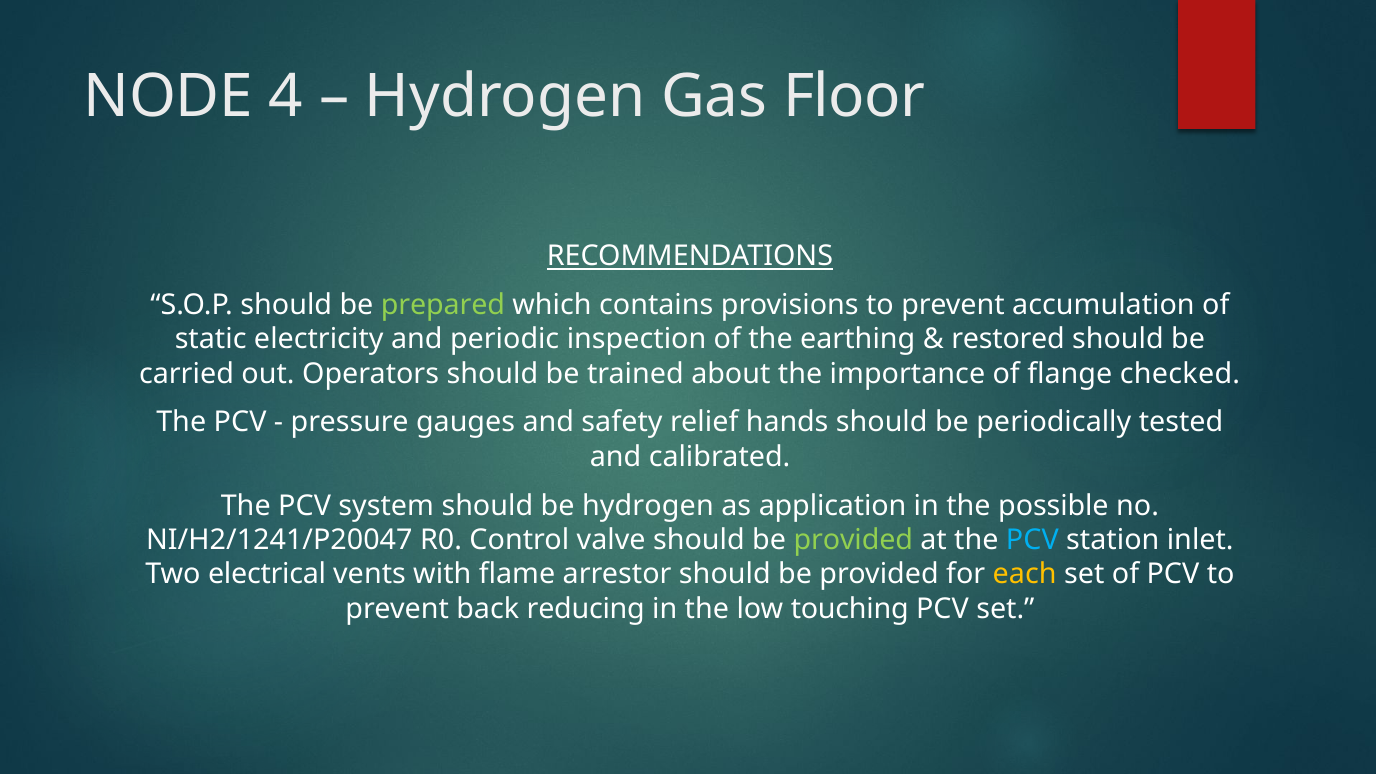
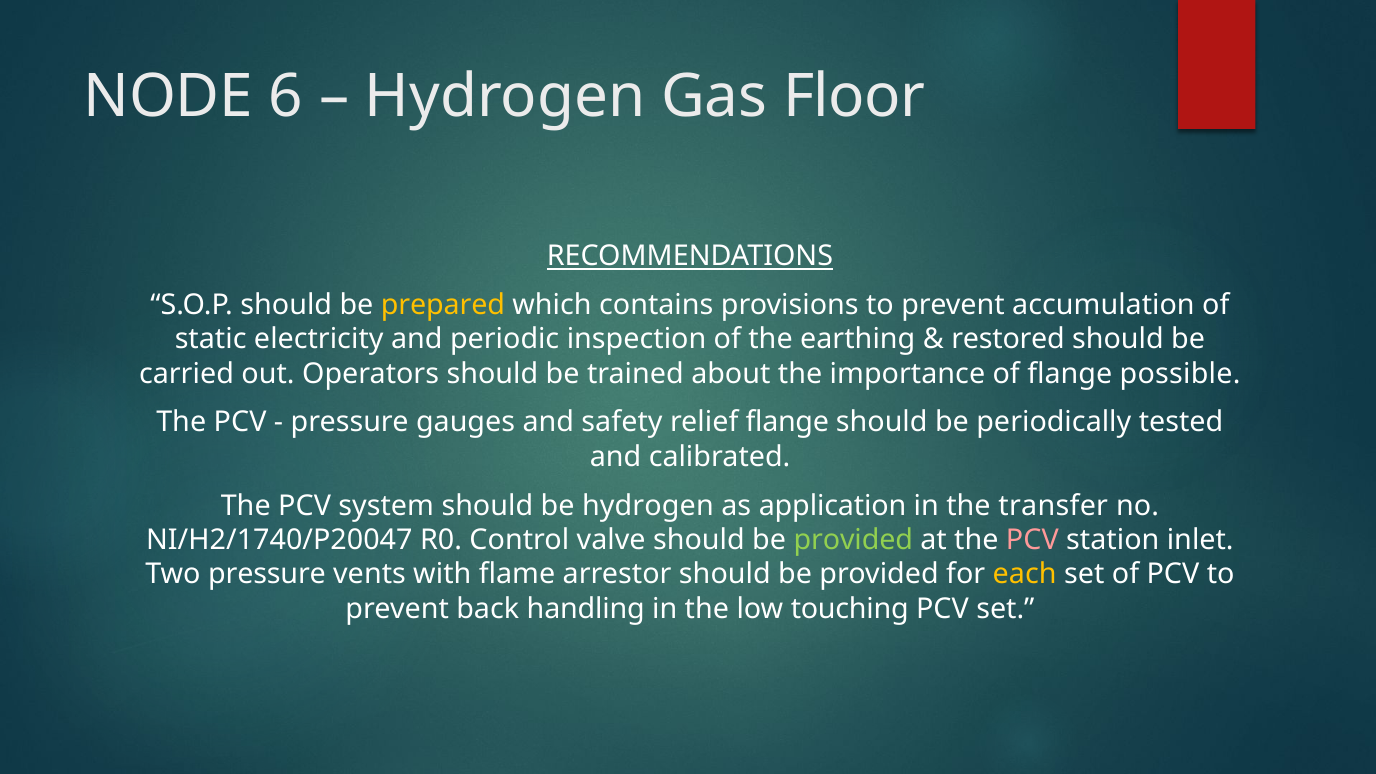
4: 4 -> 6 (286, 97)
prepared colour: light green -> yellow (443, 305)
checked: checked -> possible (1180, 374)
relief hands: hands -> flange (787, 422)
possible: possible -> transfer (1053, 506)
NI/H2/1241/P20047: NI/H2/1241/P20047 -> NI/H2/1740/P20047 (279, 540)
PCV colour: light blue -> pink (1032, 540)
Two electrical: electrical -> pressure (267, 574)
reducing: reducing -> handling (586, 609)
